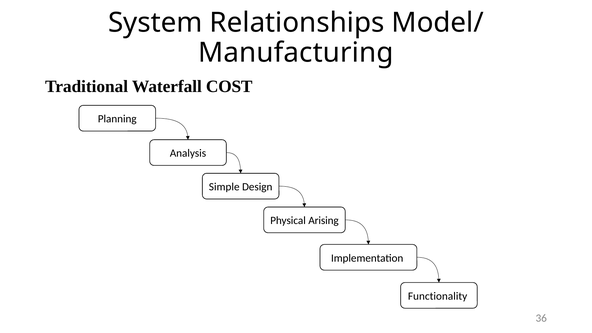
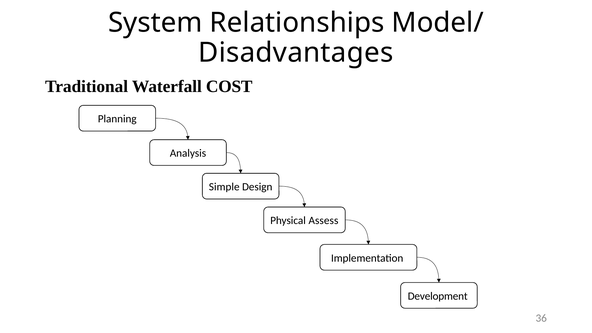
Manufacturing: Manufacturing -> Disadvantages (296, 53)
Arising: Arising -> Assess (323, 221)
Functionality: Functionality -> Development (438, 296)
